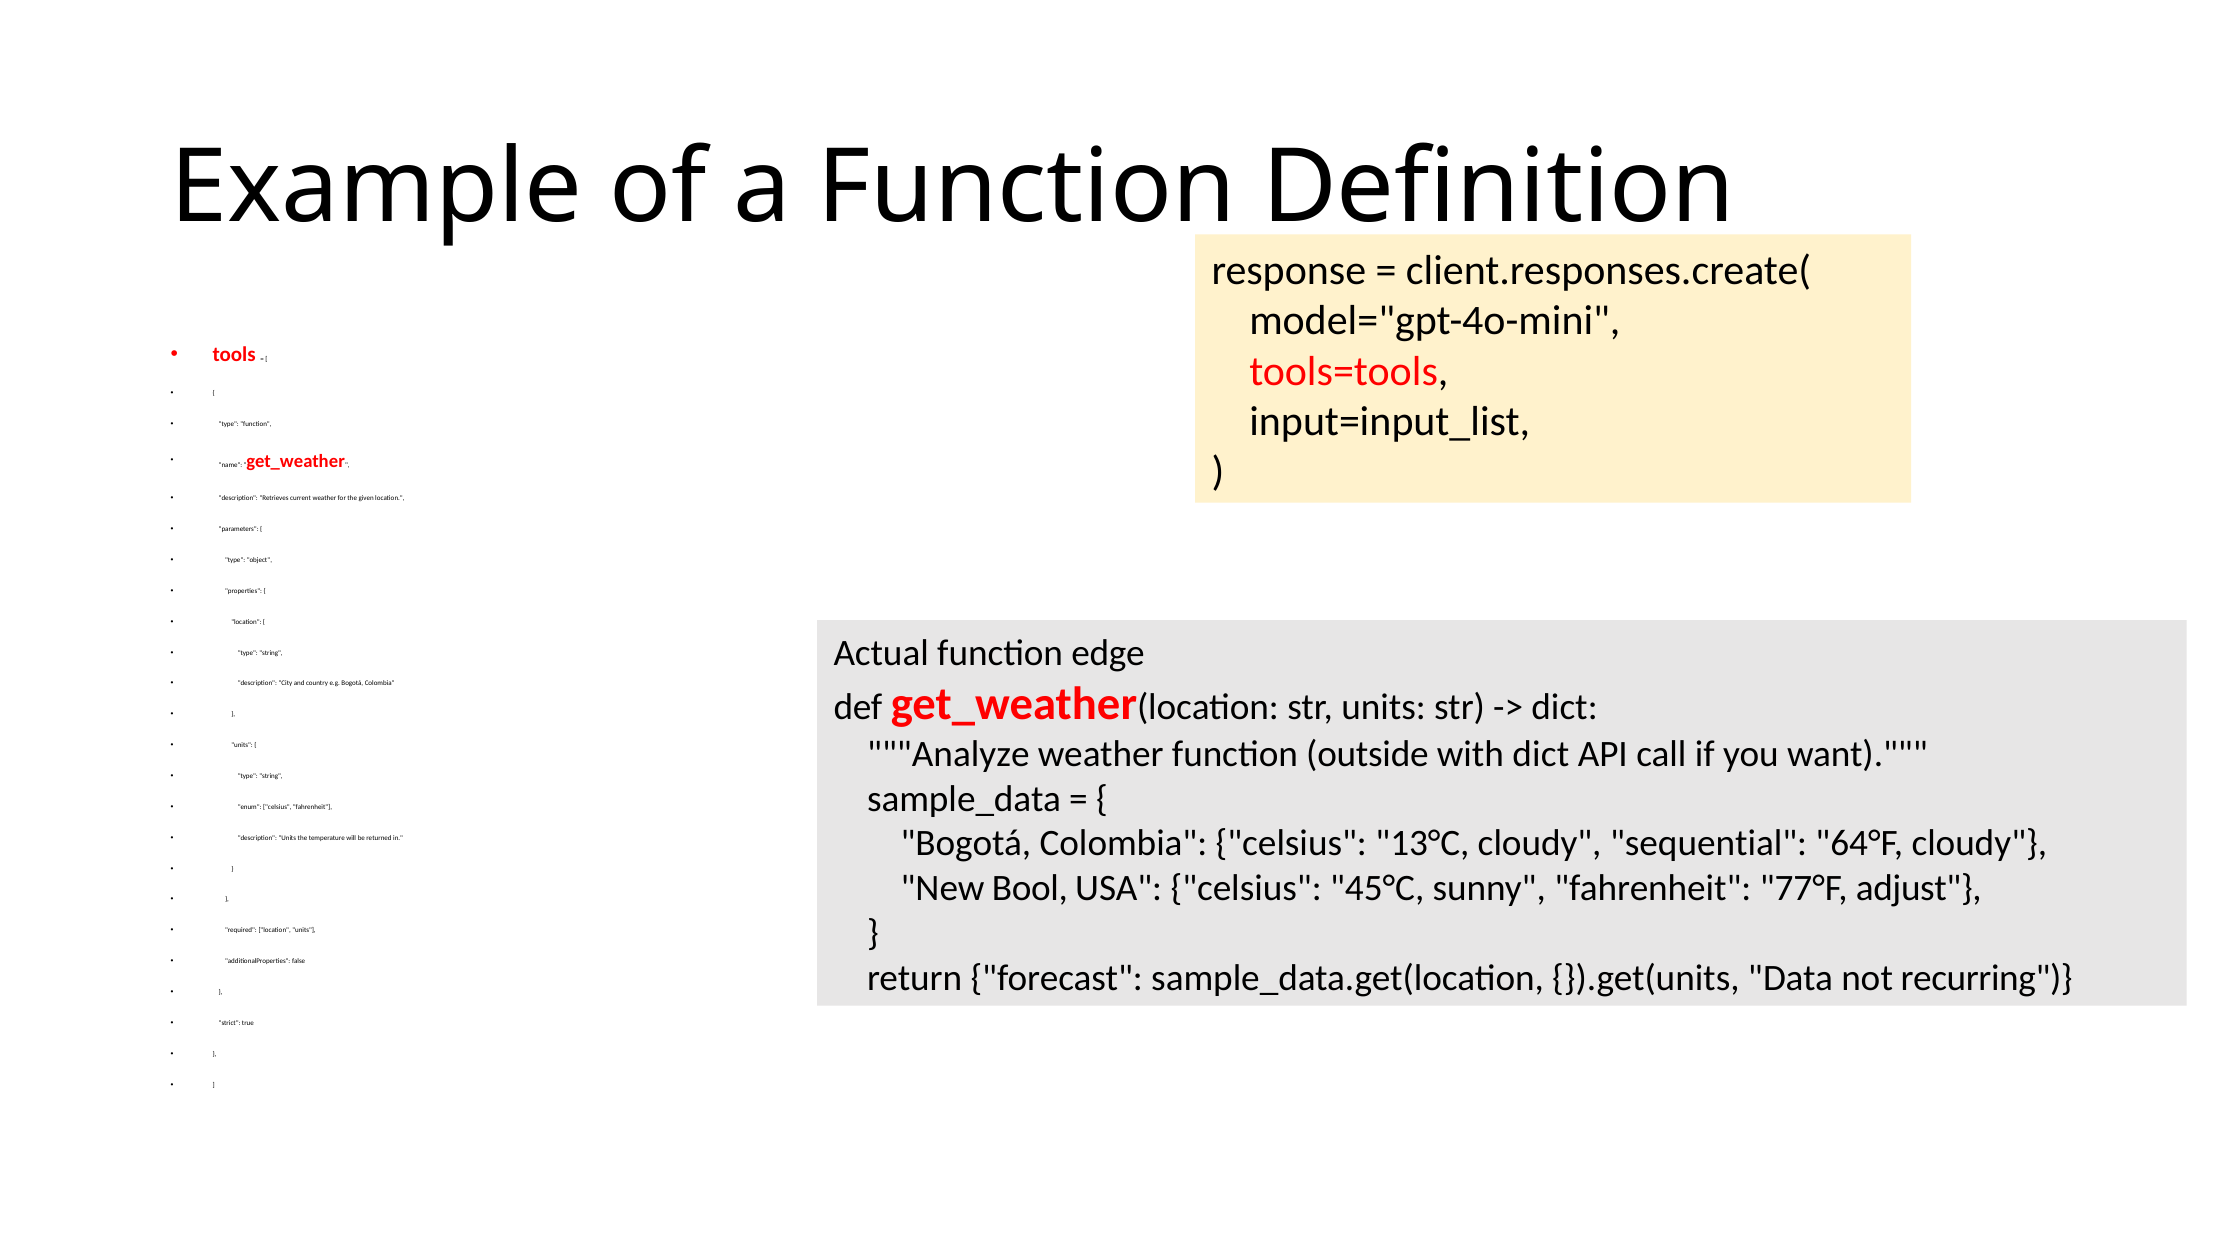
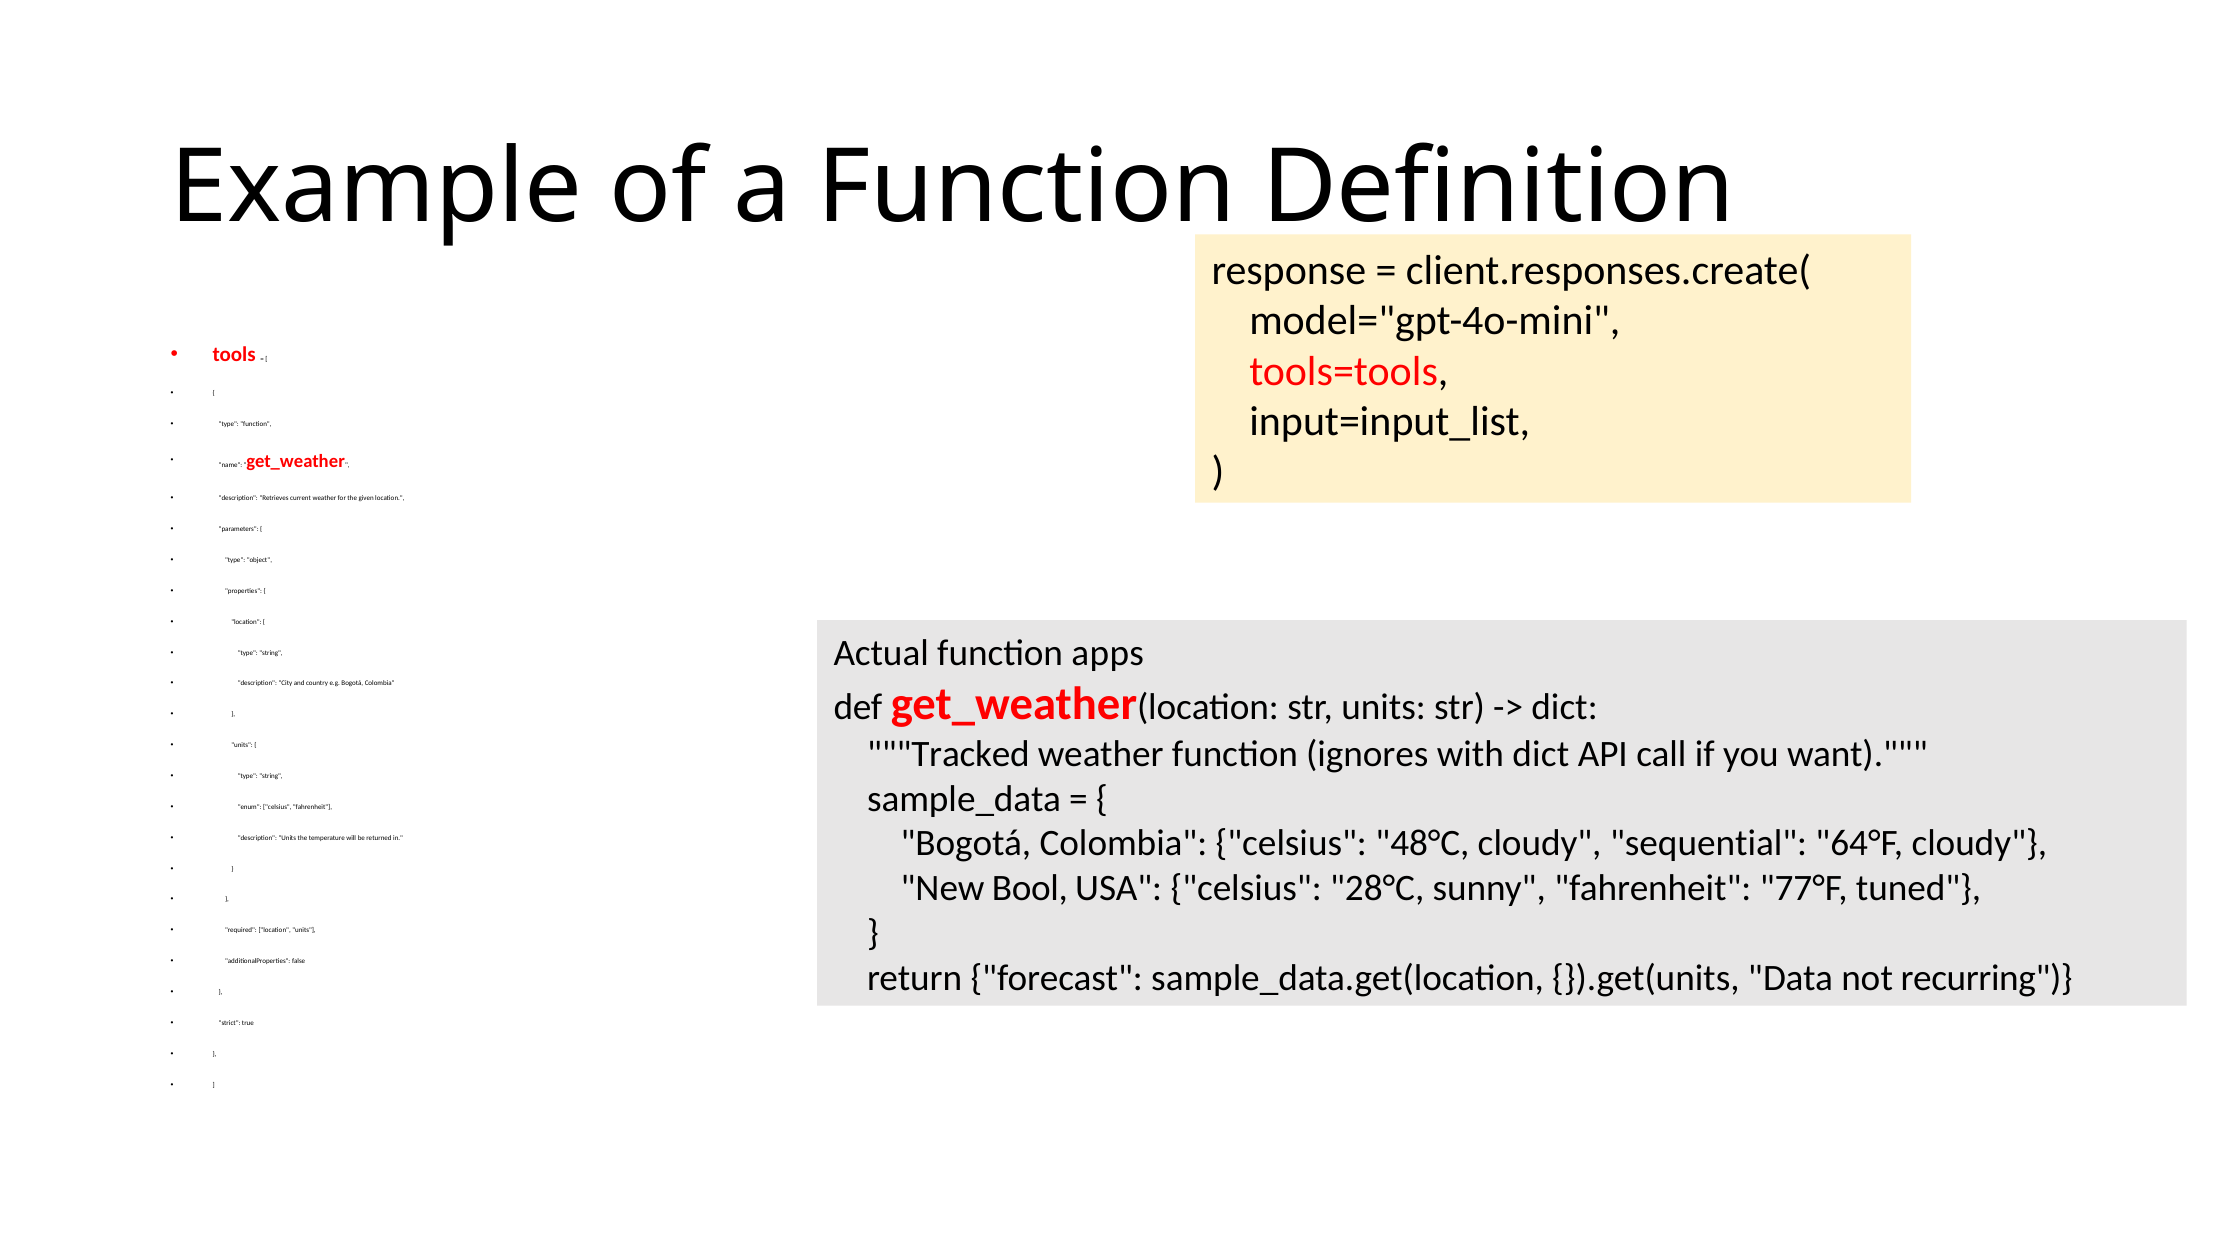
edge: edge -> apps (1108, 653)
Analyze: Analyze -> Tracked (948, 754)
outside: outside -> ignores (1367, 754)
13°C: 13°C -> 48°C (1422, 843)
45°C: 45°C -> 28°C (1377, 888)
adjust: adjust -> tuned (1919, 888)
